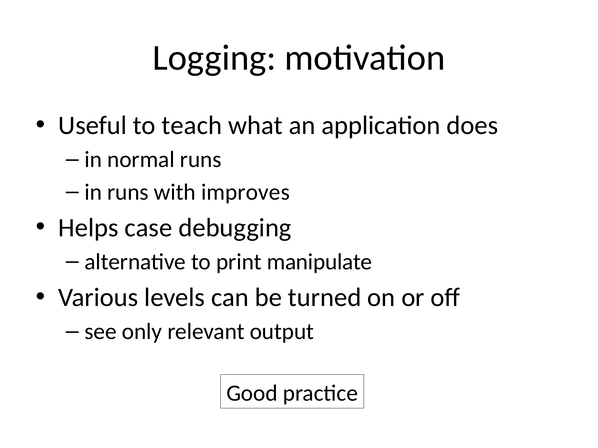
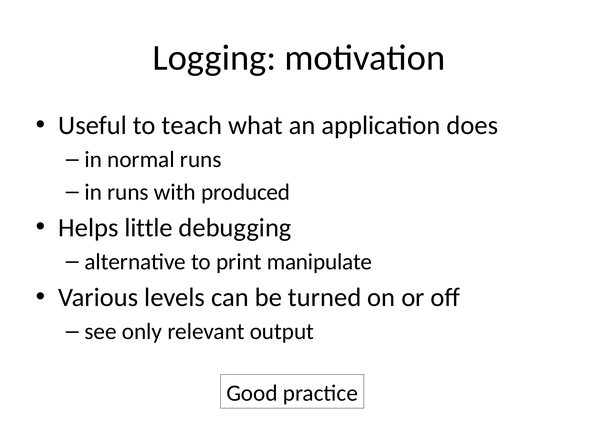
improves: improves -> produced (246, 192)
case: case -> little (149, 228)
